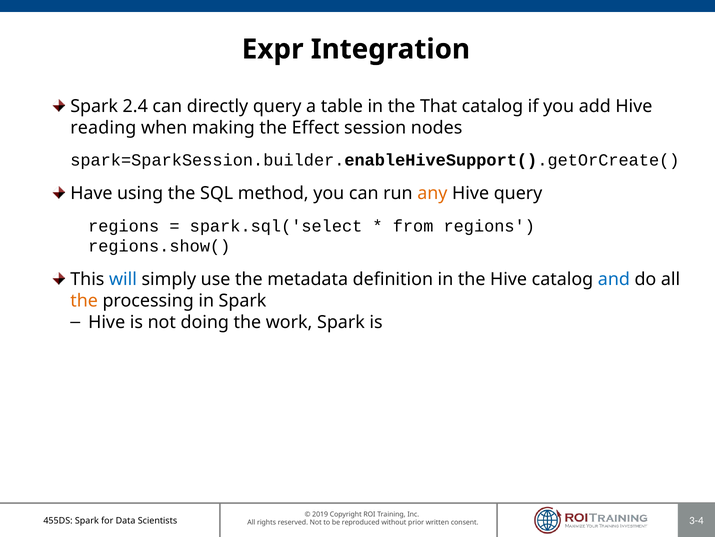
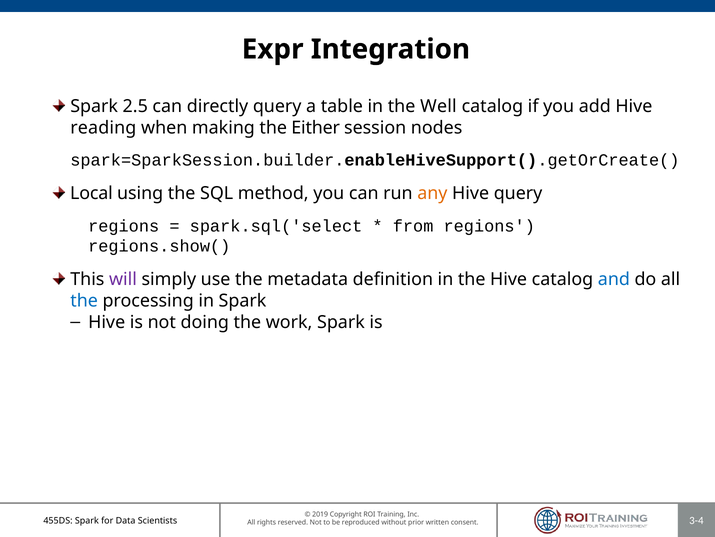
2.4: 2.4 -> 2.5 (135, 106)
That: That -> Well (438, 106)
Effect: Effect -> Either (316, 127)
Have: Have -> Local (91, 193)
will colour: blue -> purple (123, 279)
the colour: orange -> blue (84, 300)
